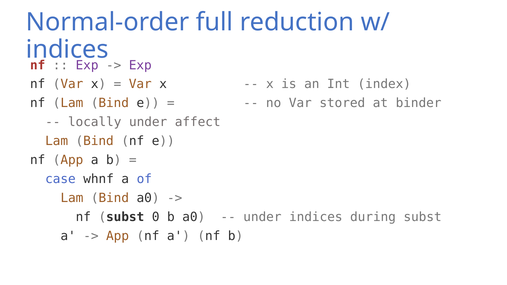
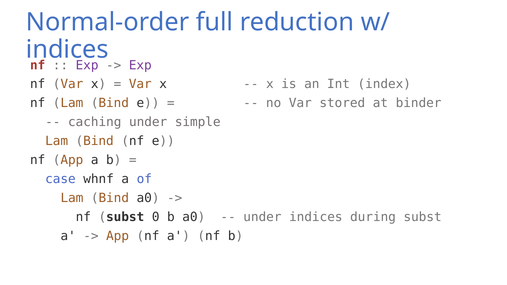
locally: locally -> caching (95, 122)
affect: affect -> simple (198, 122)
